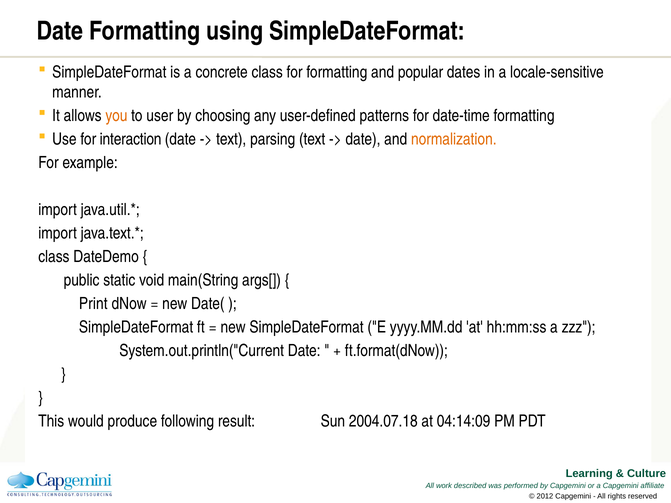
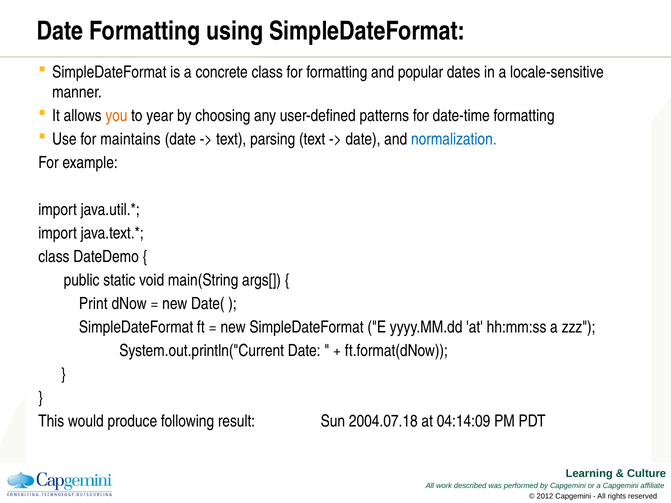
user: user -> year (160, 116)
interaction: interaction -> maintains (130, 139)
normalization colour: orange -> blue (454, 139)
